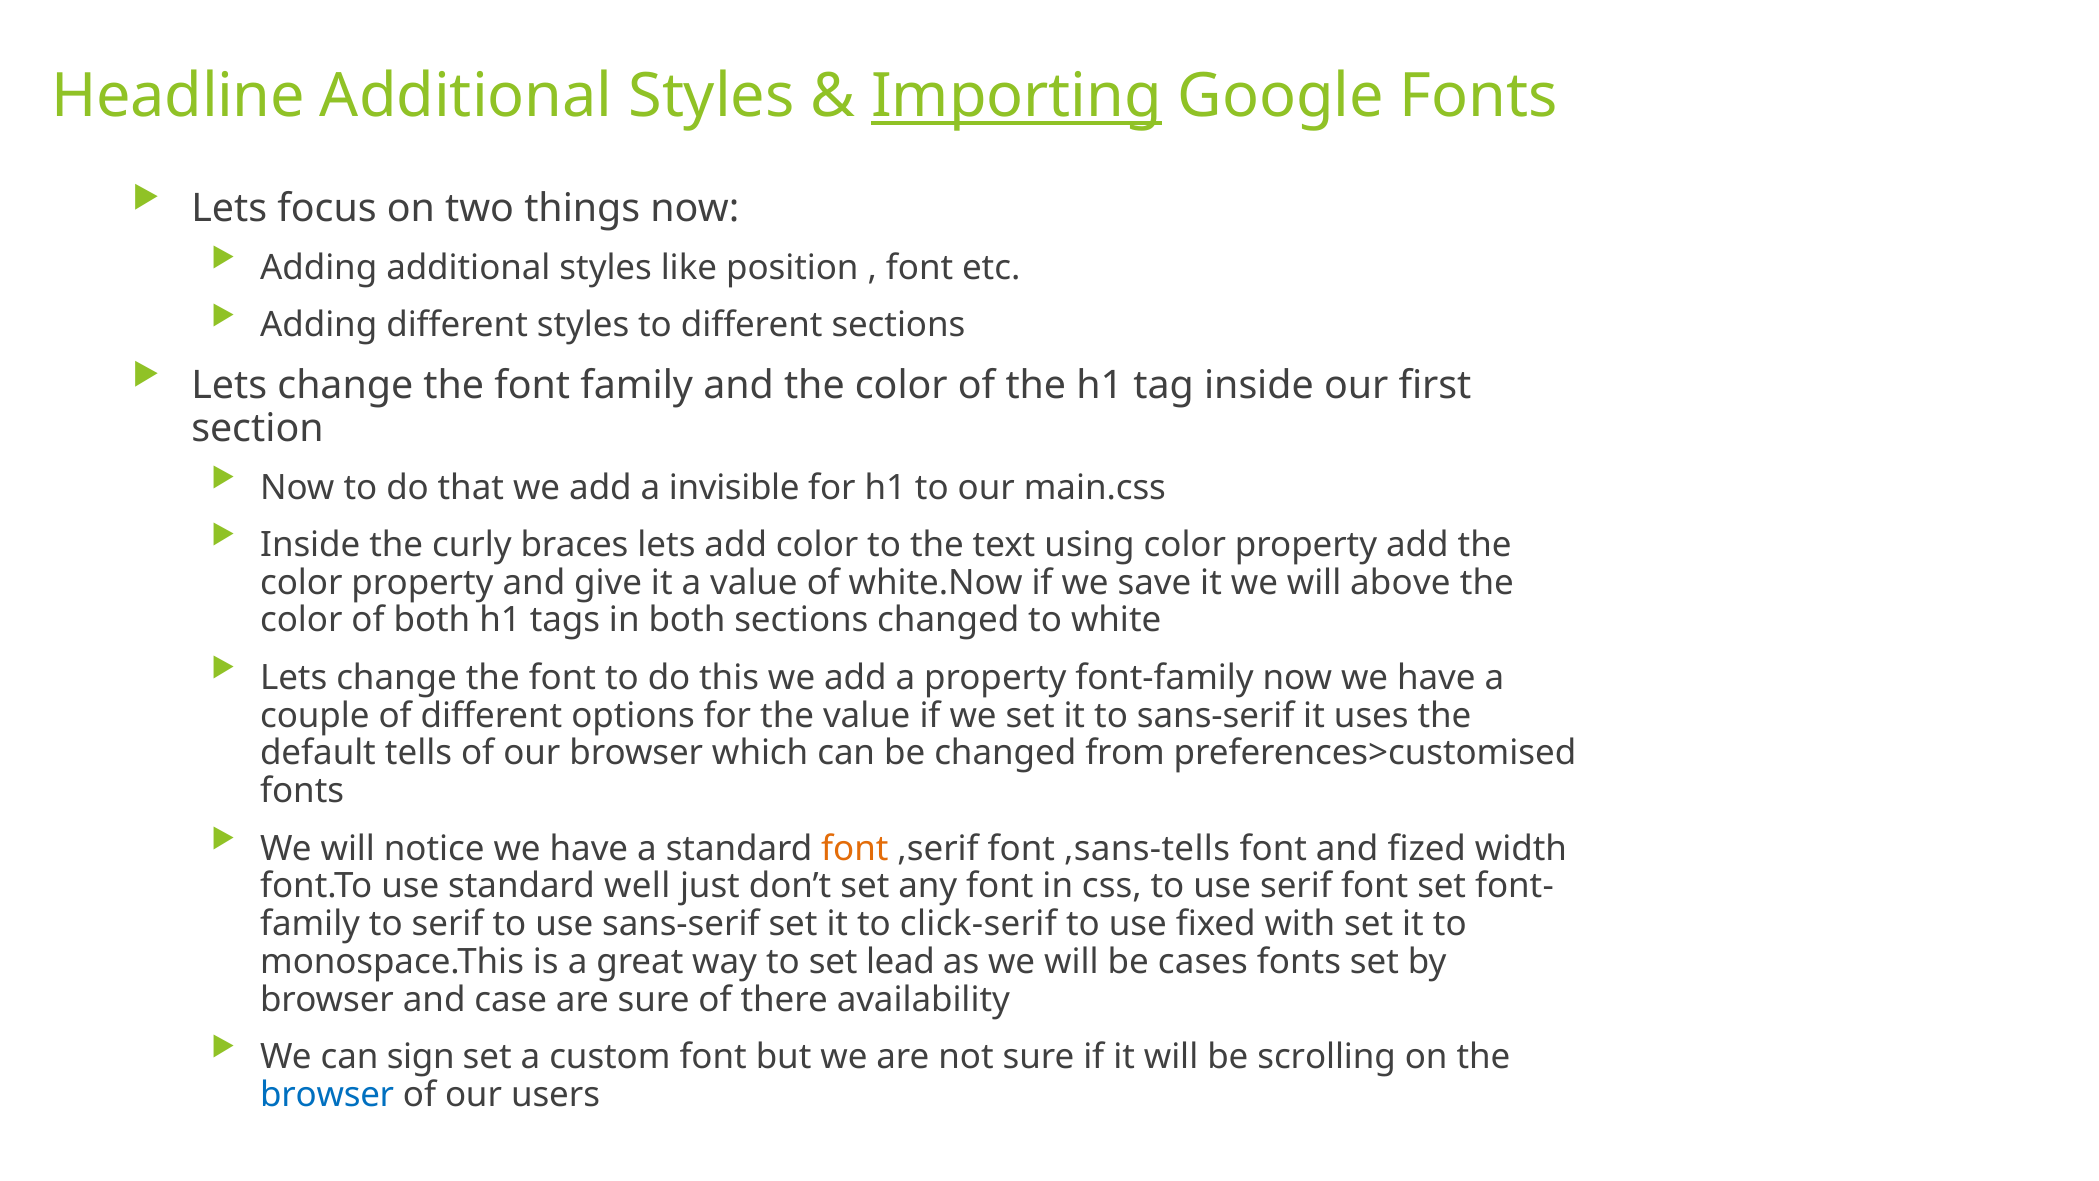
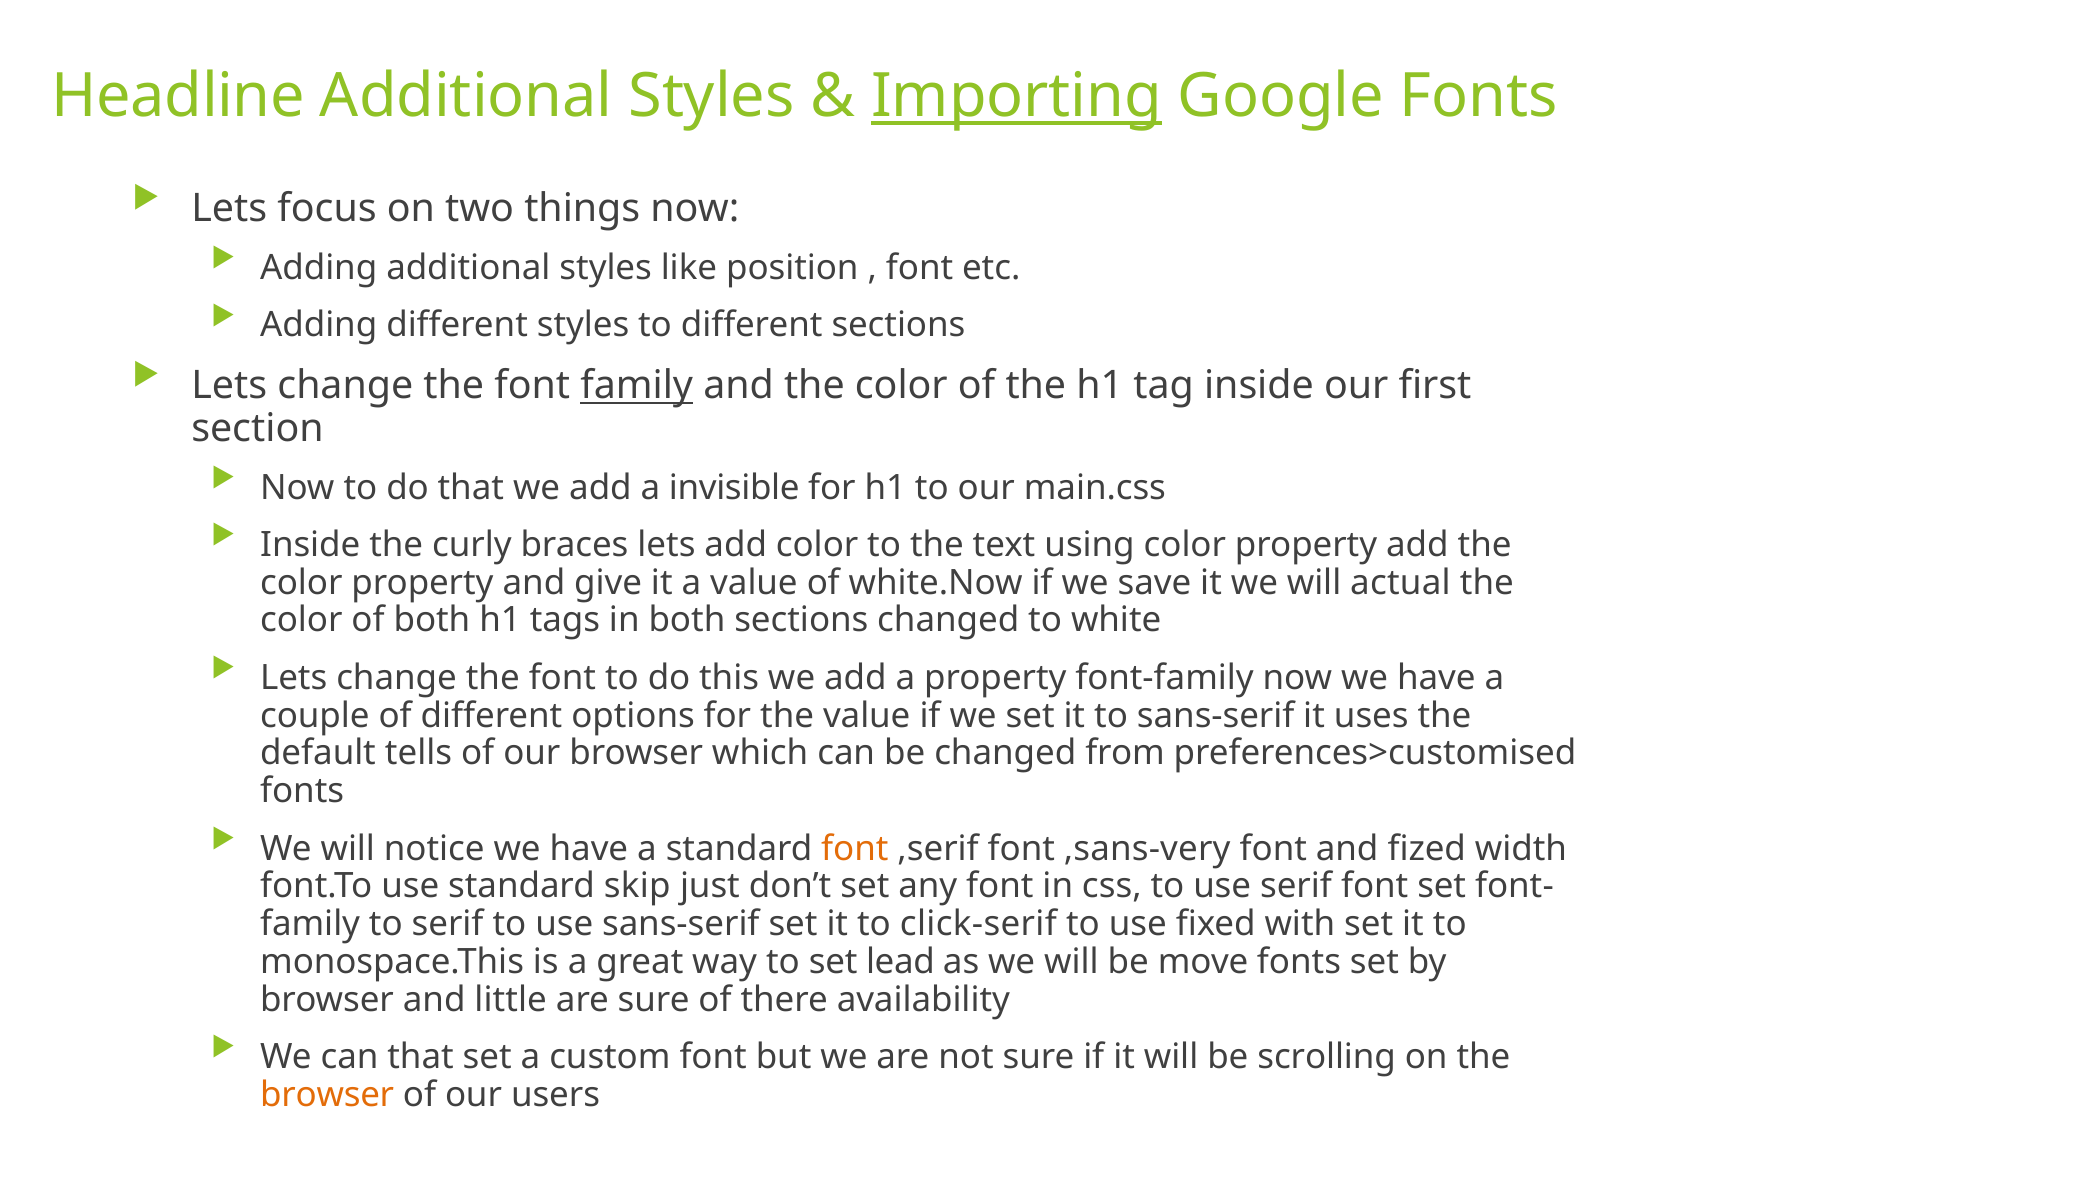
family underline: none -> present (637, 386)
above: above -> actual (1400, 583)
,sans-tells: ,sans-tells -> ,sans-very (1147, 848)
well: well -> skip (637, 886)
cases: cases -> move (1203, 962)
case: case -> little (511, 999)
can sign: sign -> that (421, 1057)
browser colour: blue -> orange (327, 1094)
